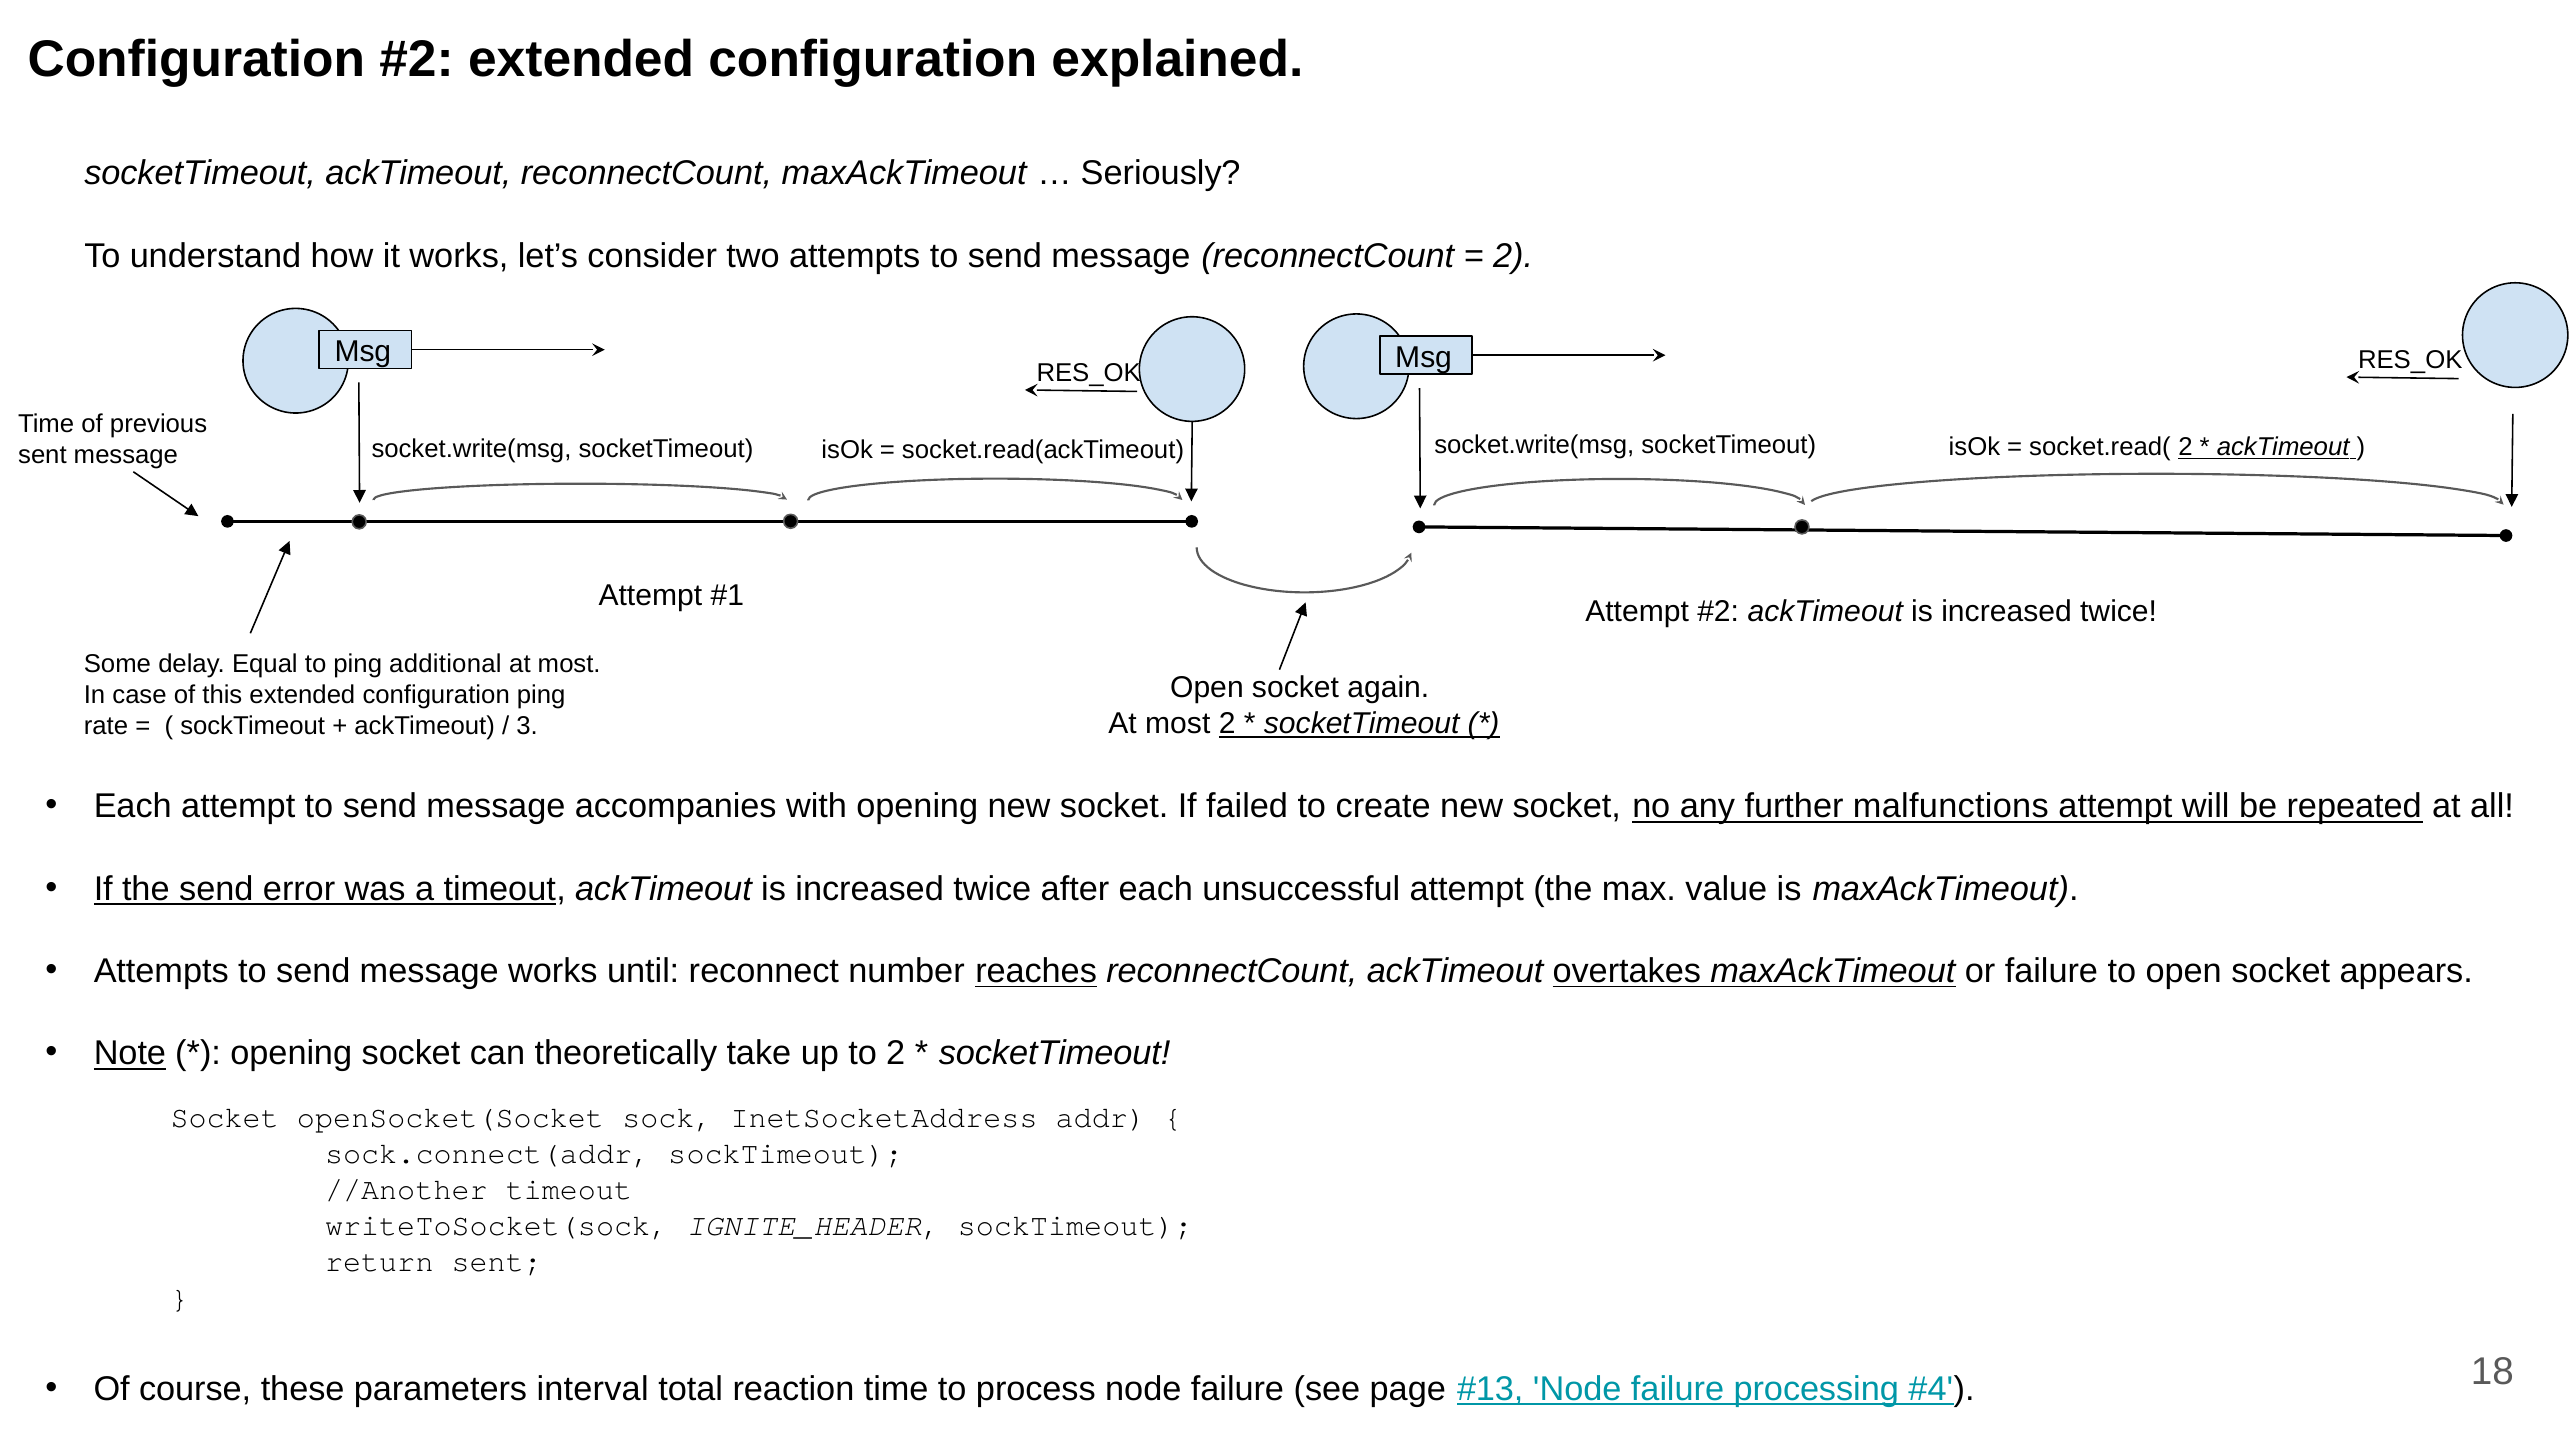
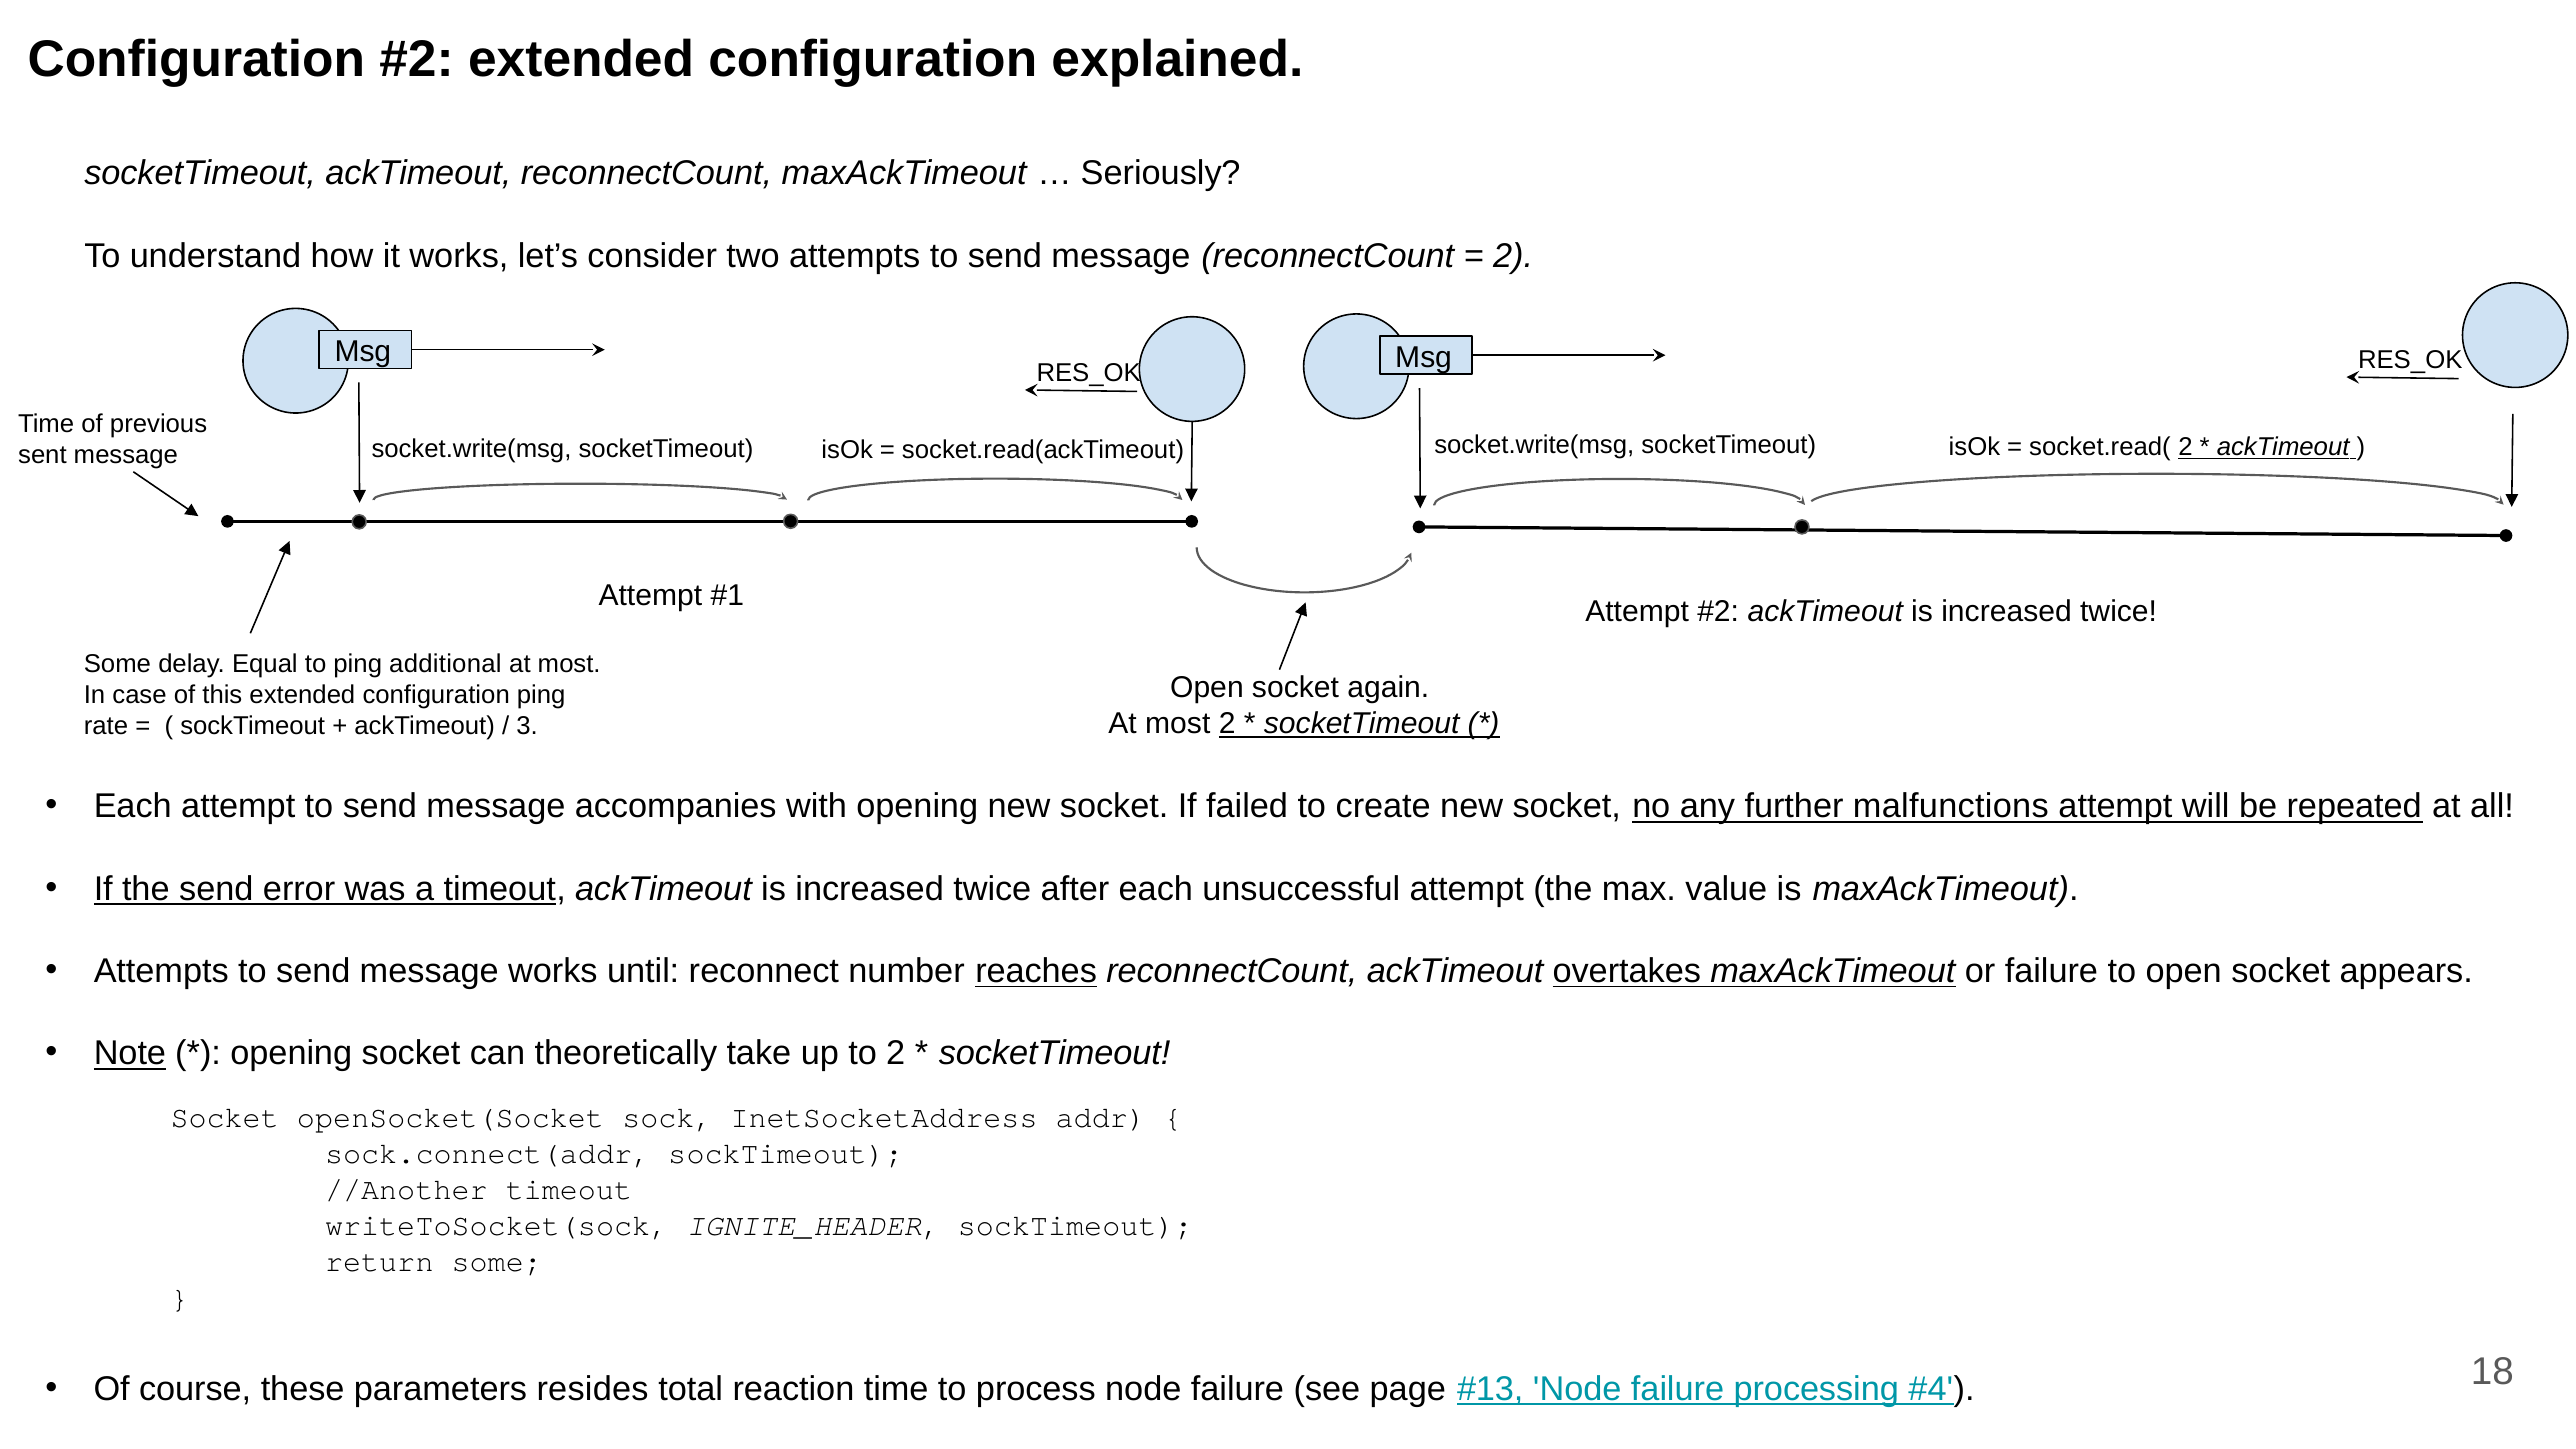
return sent: sent -> some (497, 1262)
interval: interval -> resides (593, 1389)
